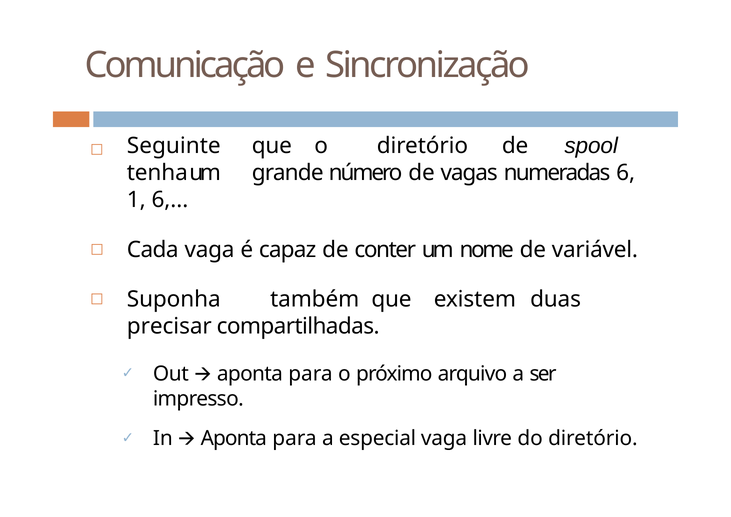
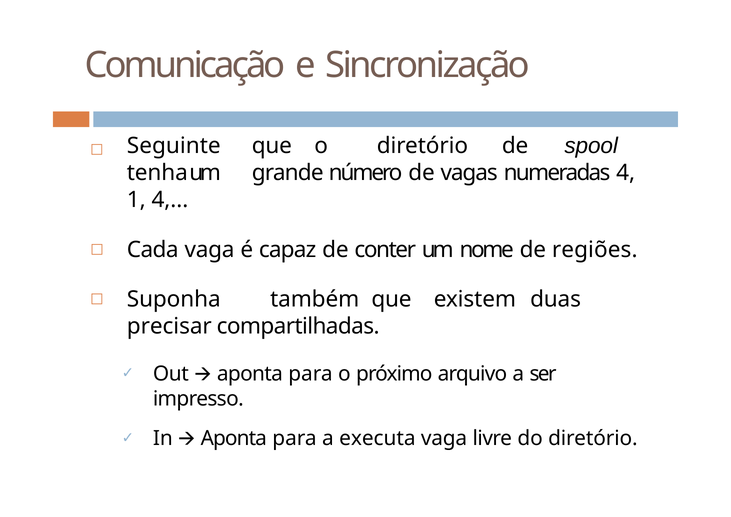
numeradas 6: 6 -> 4 (626, 173)
1 6: 6 -> 4 (170, 200)
variável: variável -> regiões (595, 249)
especial: especial -> executa (377, 438)
